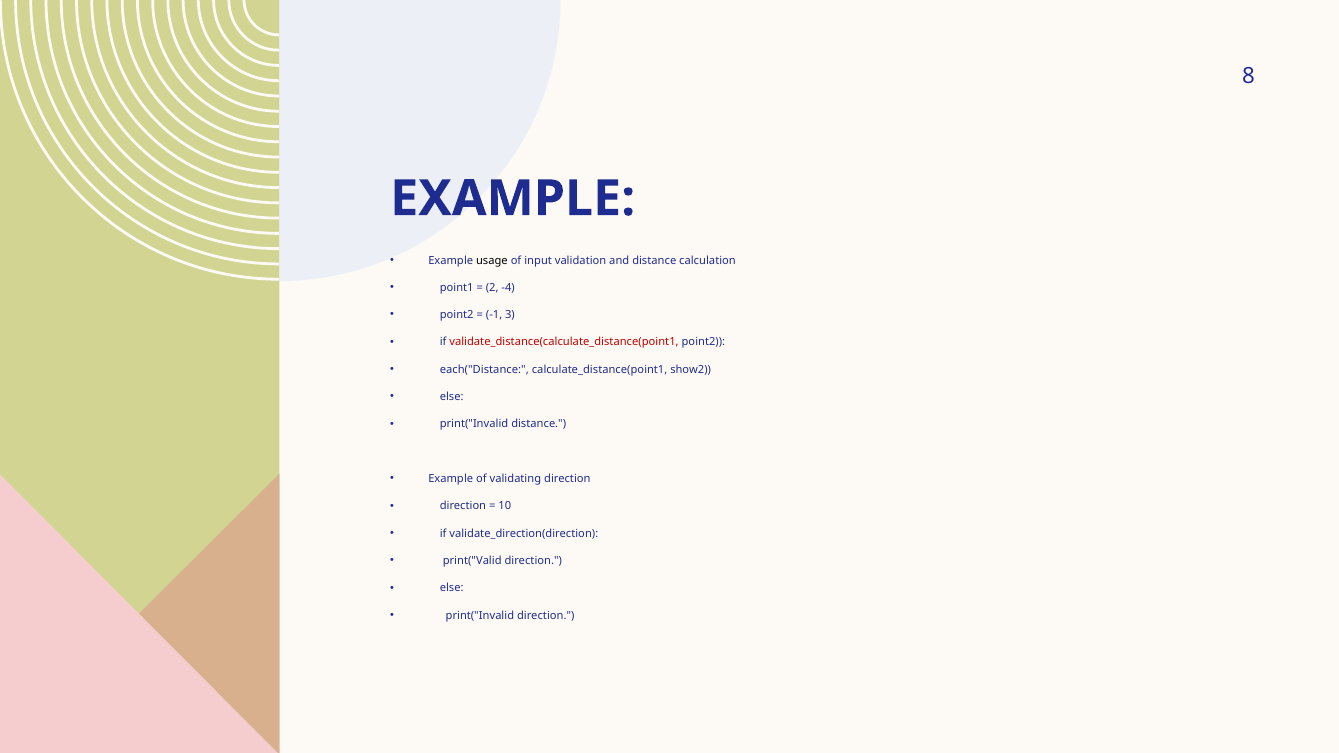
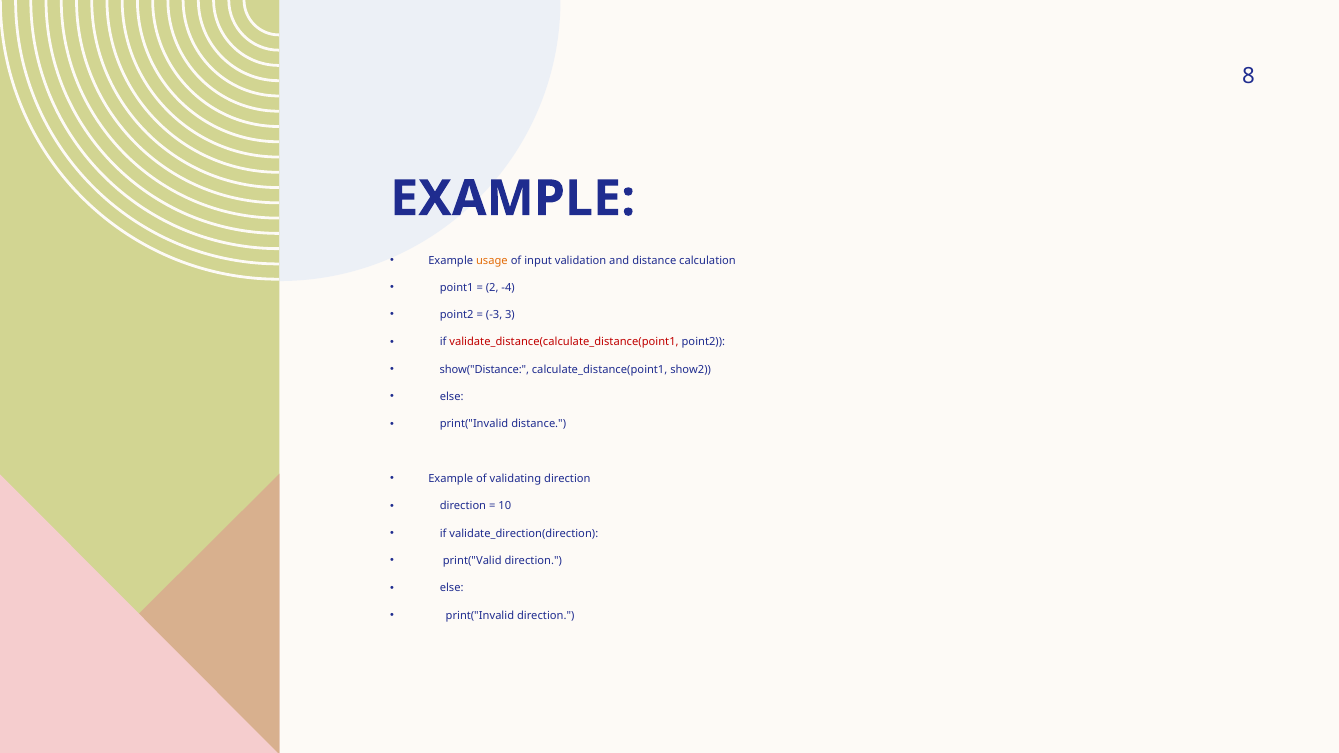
usage colour: black -> orange (492, 260)
-1: -1 -> -3 (494, 315)
each("Distance: each("Distance -> show("Distance (484, 370)
